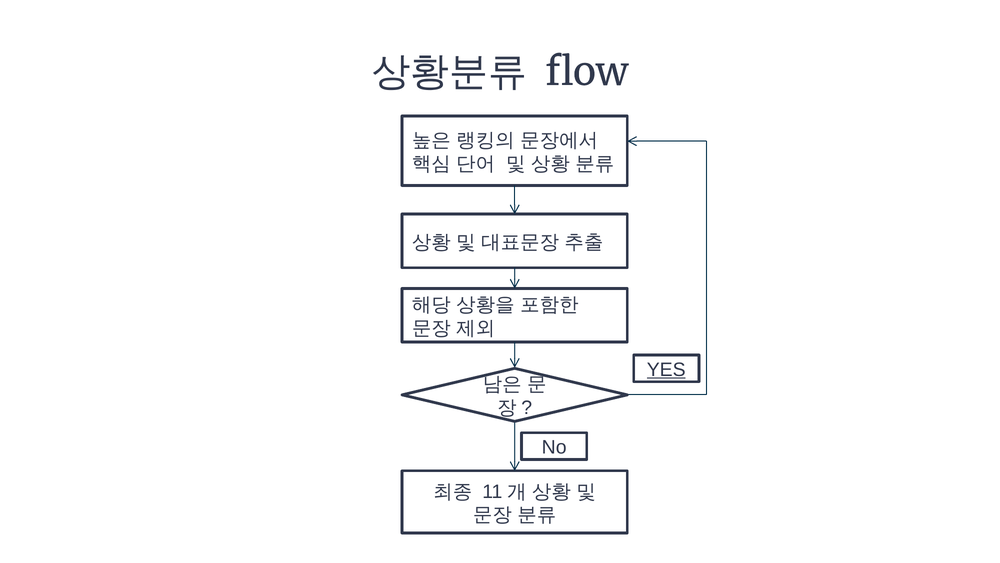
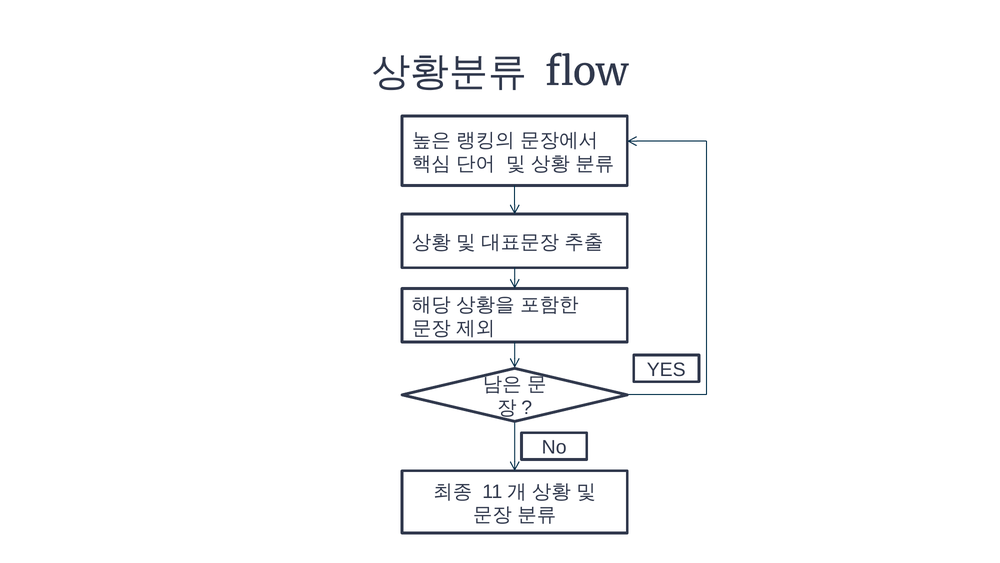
YES underline: present -> none (666, 369)
